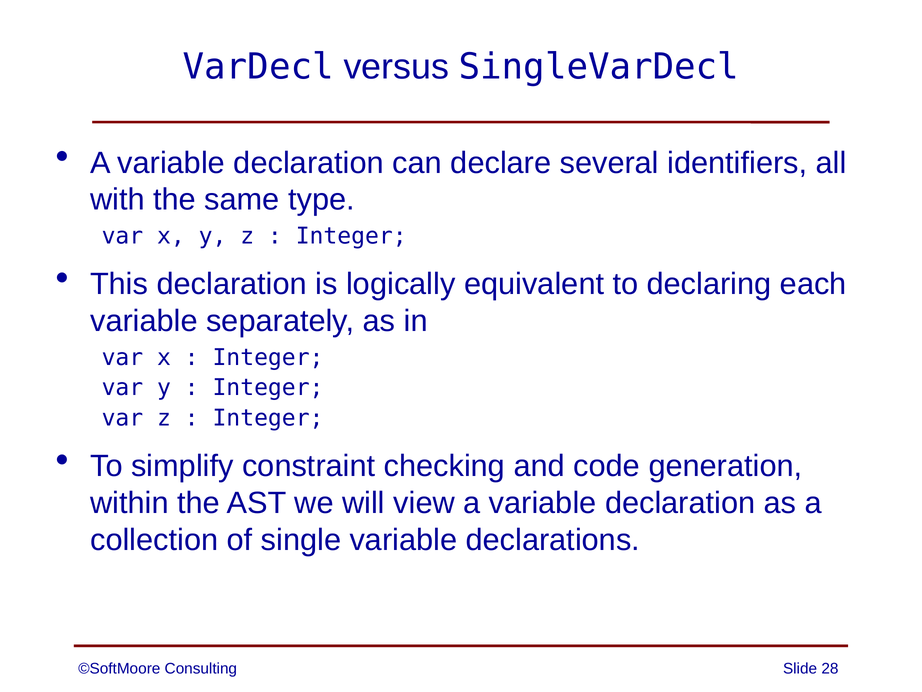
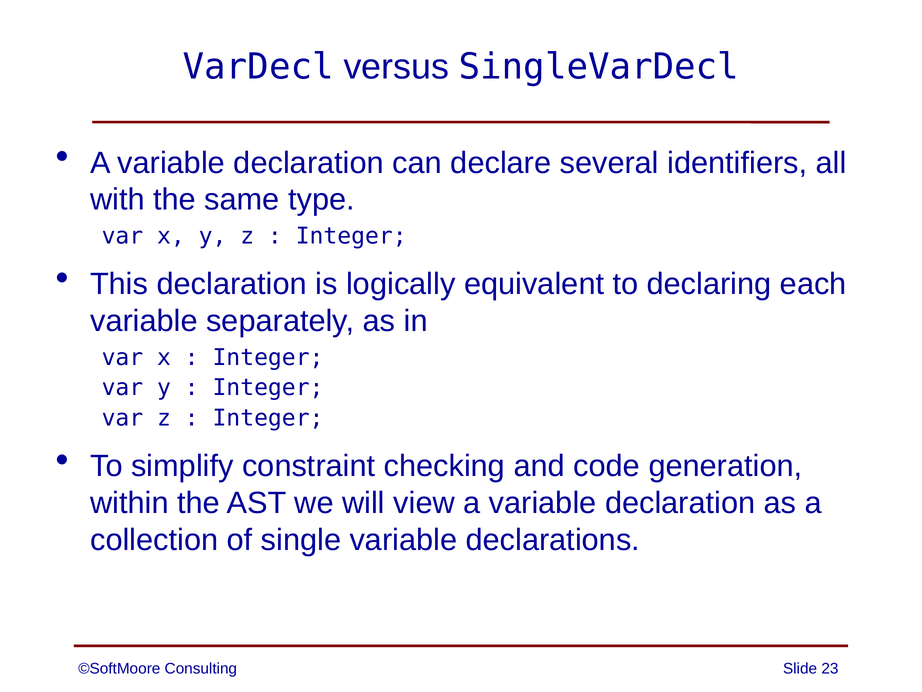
28: 28 -> 23 (830, 668)
